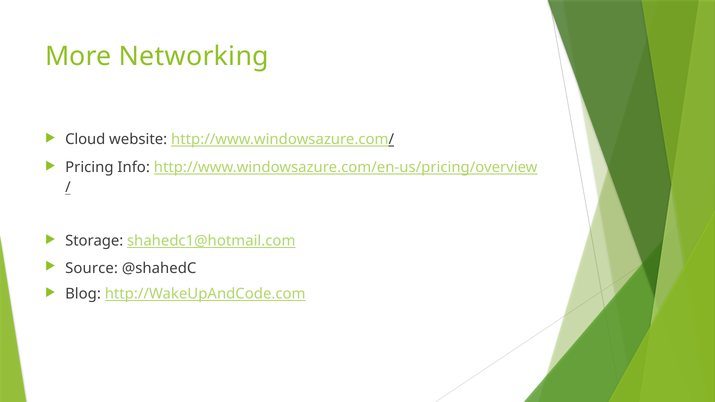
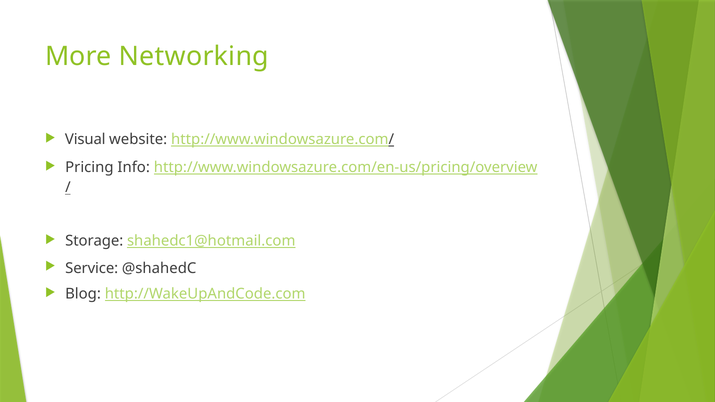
Cloud: Cloud -> Visual (85, 139)
Source: Source -> Service (92, 269)
